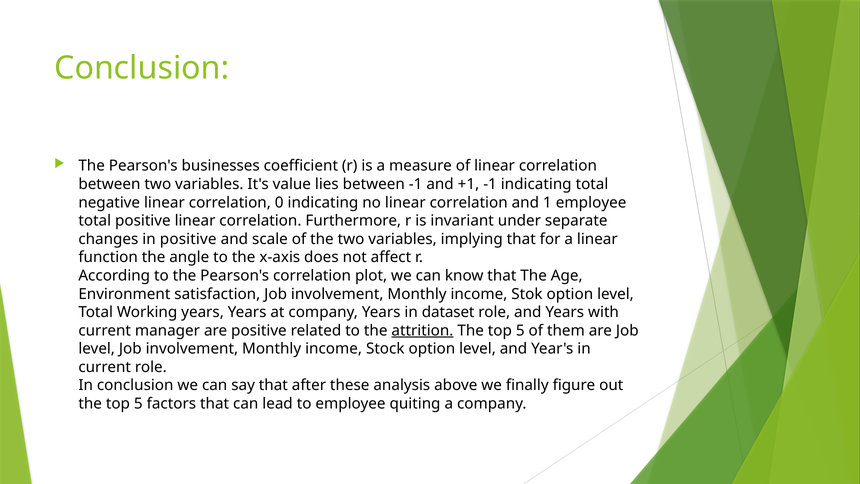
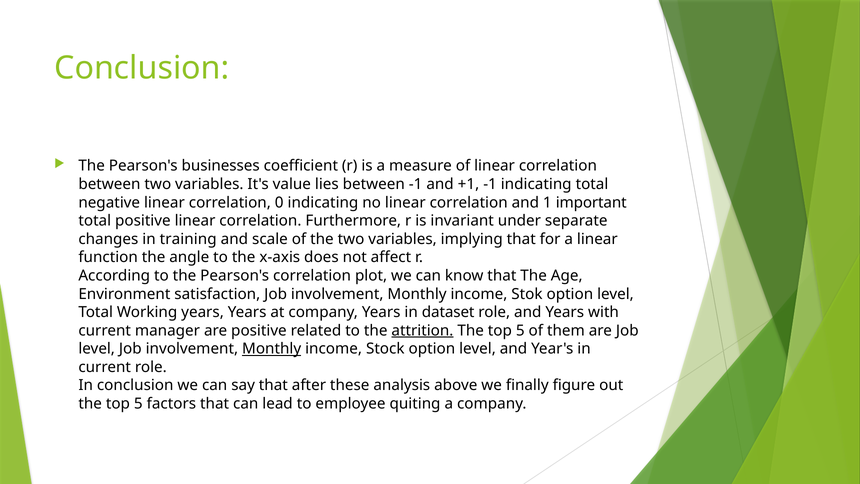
1 employee: employee -> important (591, 202)
in positive: positive -> training (188, 239)
Monthly underline: none -> present (272, 349)
